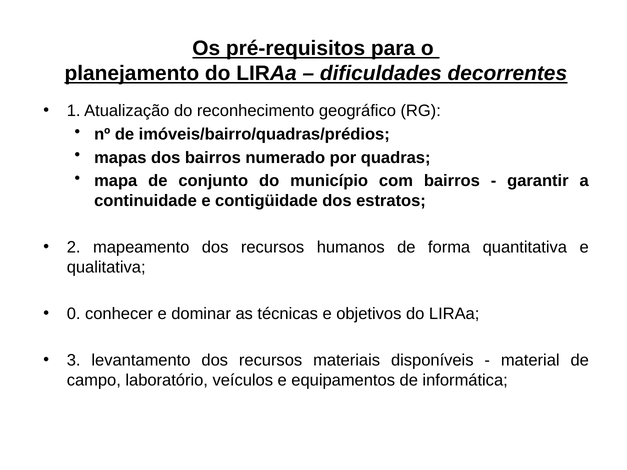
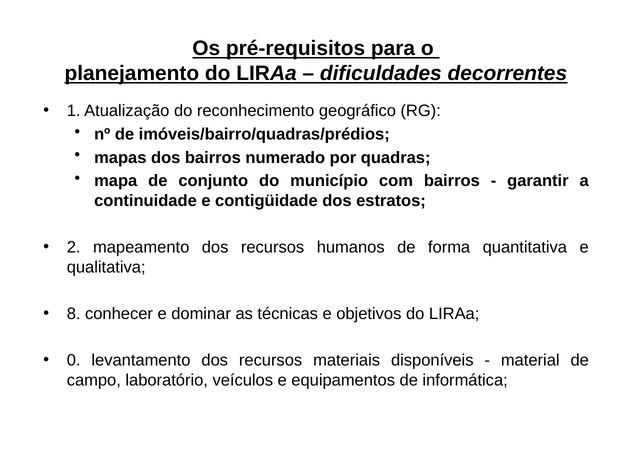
0: 0 -> 8 (74, 314)
3: 3 -> 0 (74, 361)
